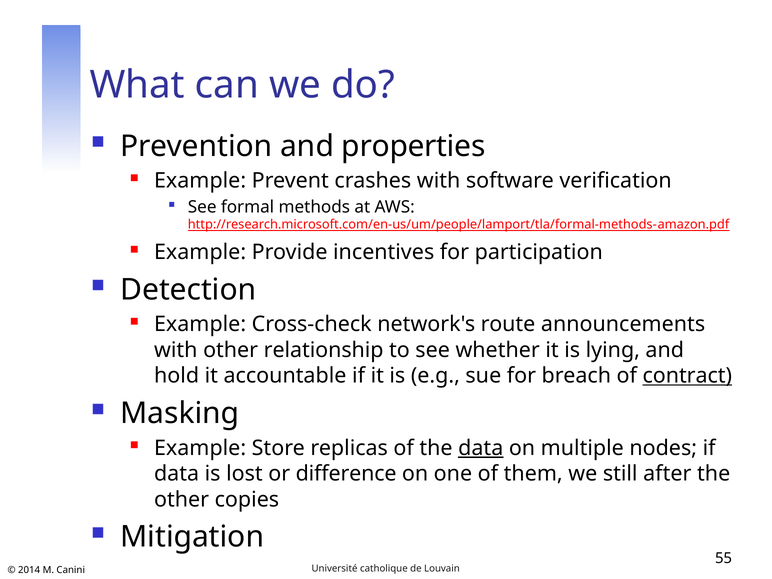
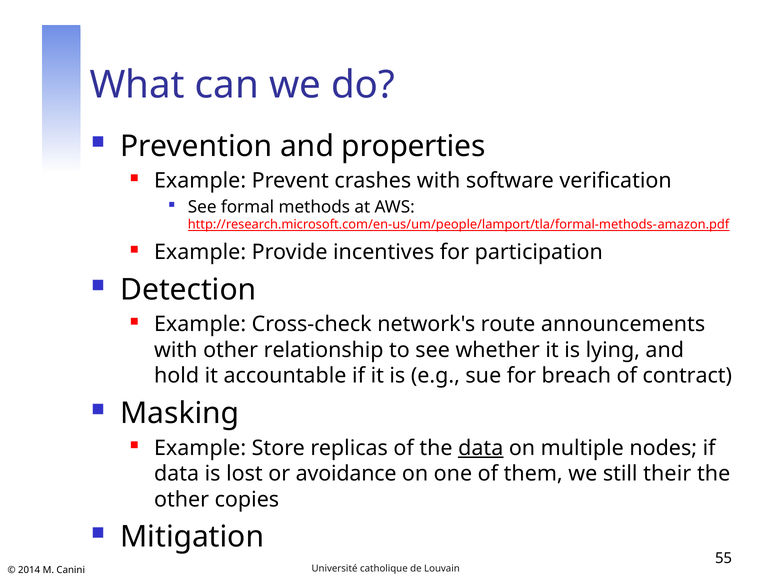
contract underline: present -> none (687, 376)
difference: difference -> avoidance (346, 474)
after: after -> their (667, 474)
